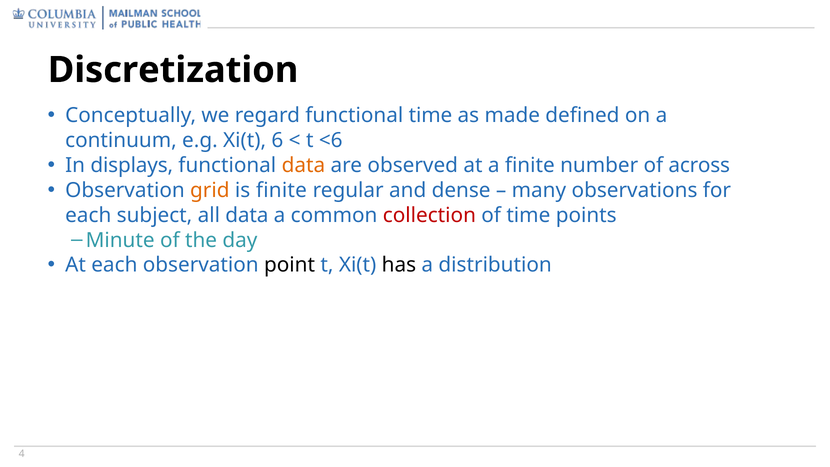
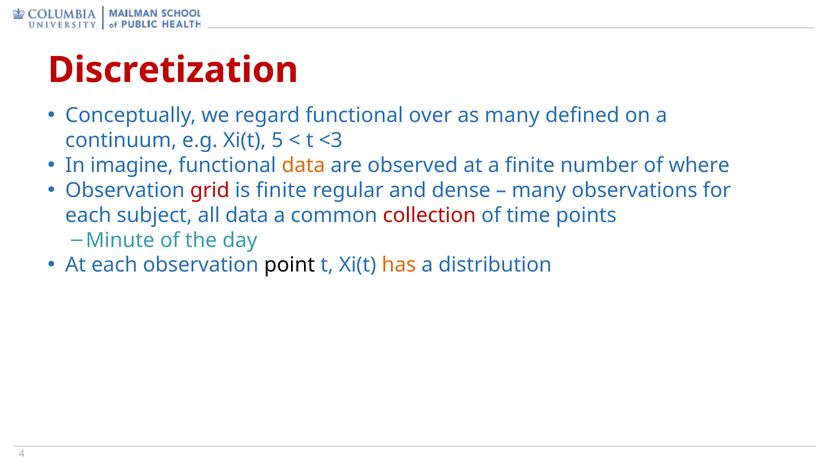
Discretization colour: black -> red (173, 70)
functional time: time -> over (430, 116)
as made: made -> many (512, 116)
6: 6 -> 5 (277, 140)
<6: <6 -> <3 (331, 140)
displays: displays -> imagine (132, 165)
across: across -> where (699, 165)
grid colour: orange -> red (210, 190)
has colour: black -> orange (399, 265)
